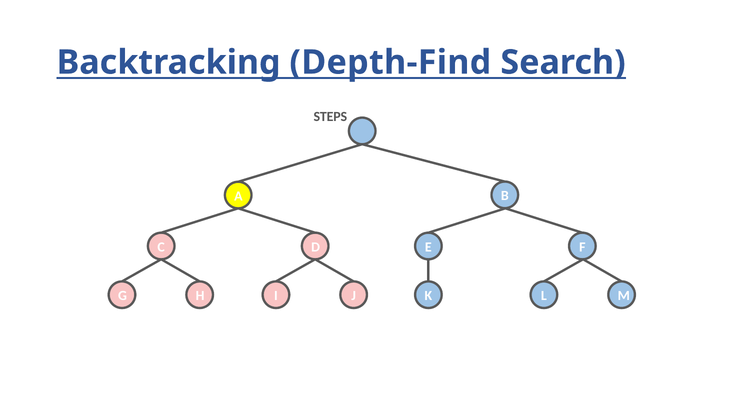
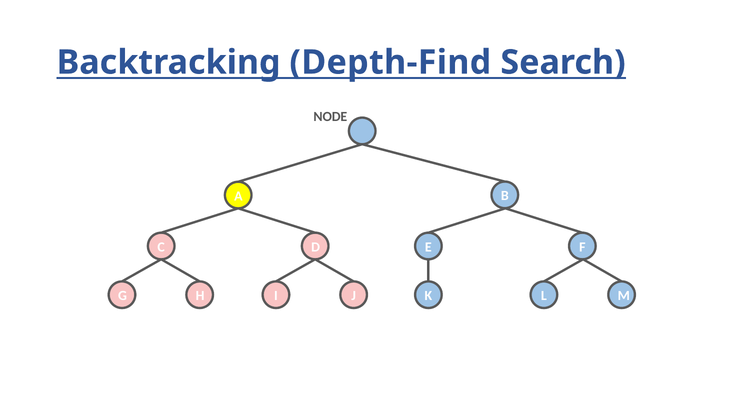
STEPS: STEPS -> NODE (330, 117)
